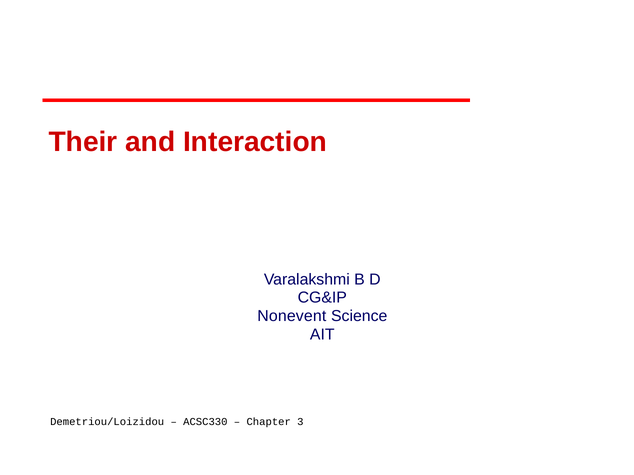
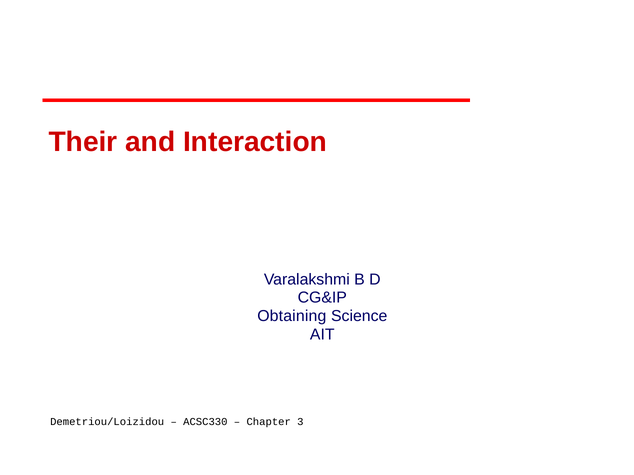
Nonevent: Nonevent -> Obtaining (292, 316)
